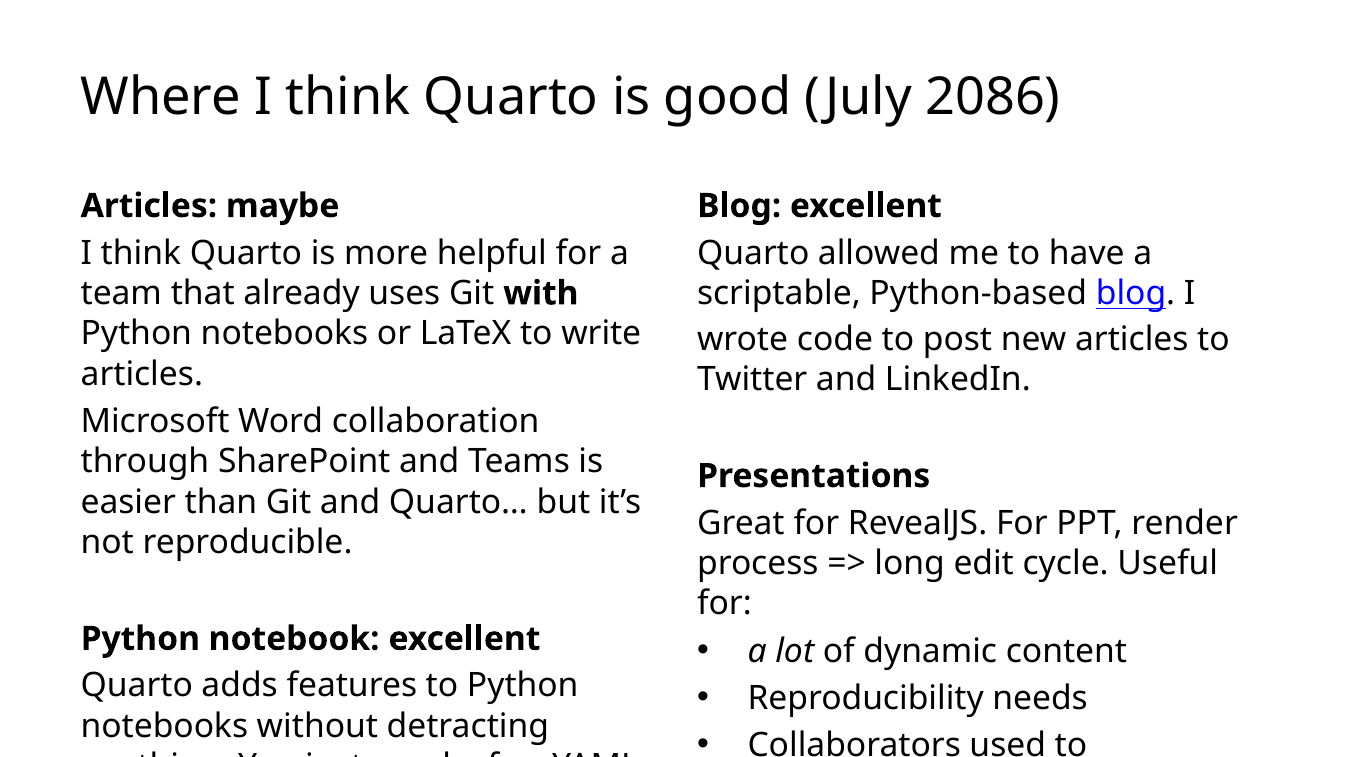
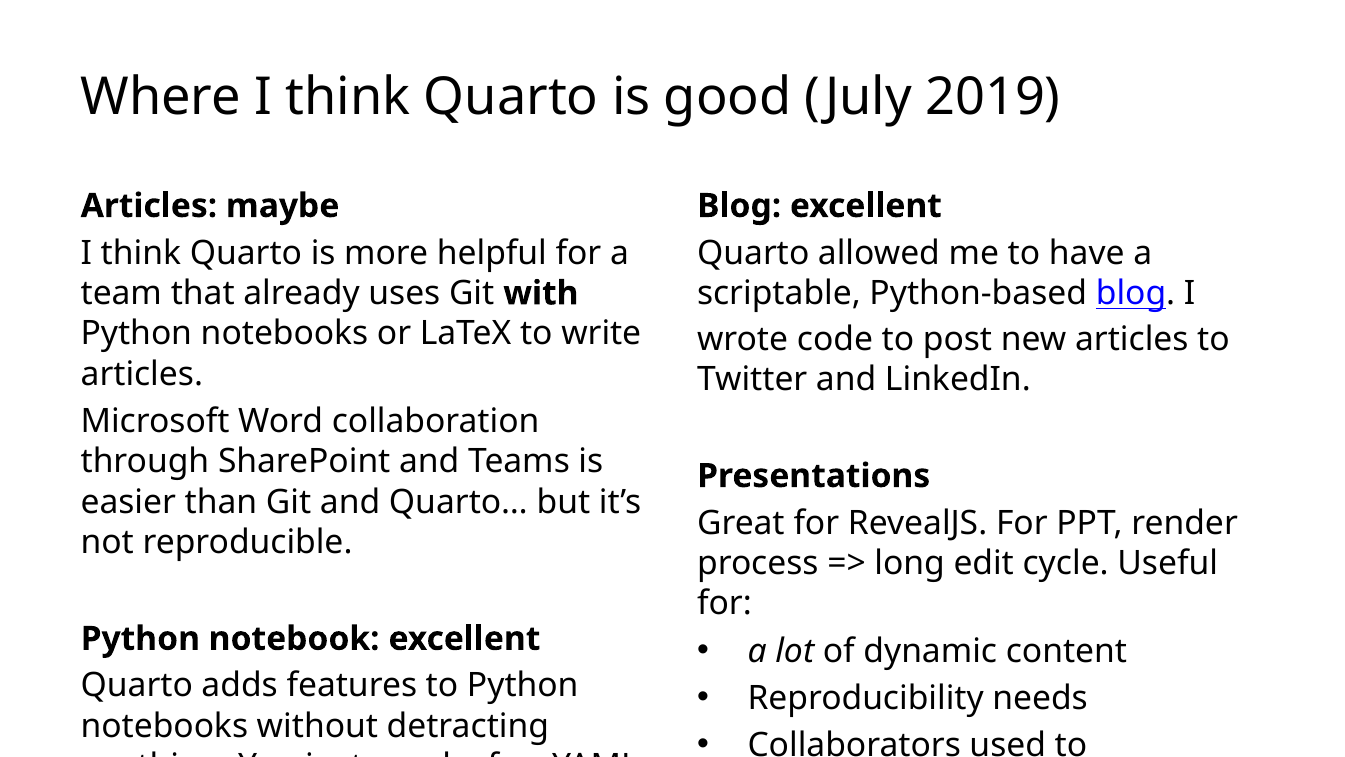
2086: 2086 -> 2019 (993, 97)
